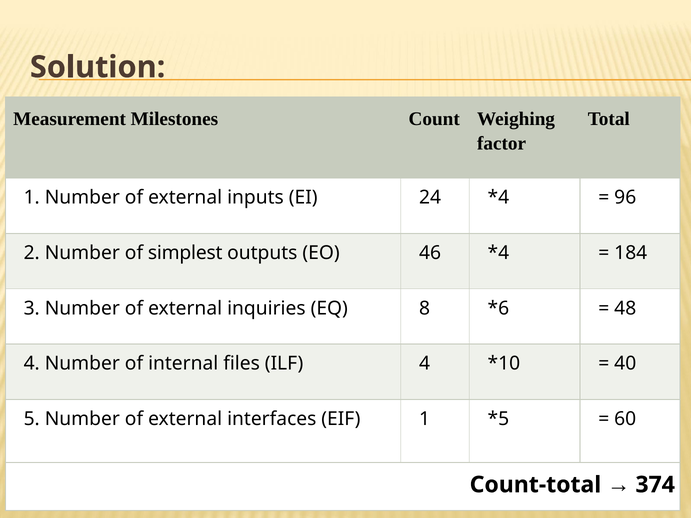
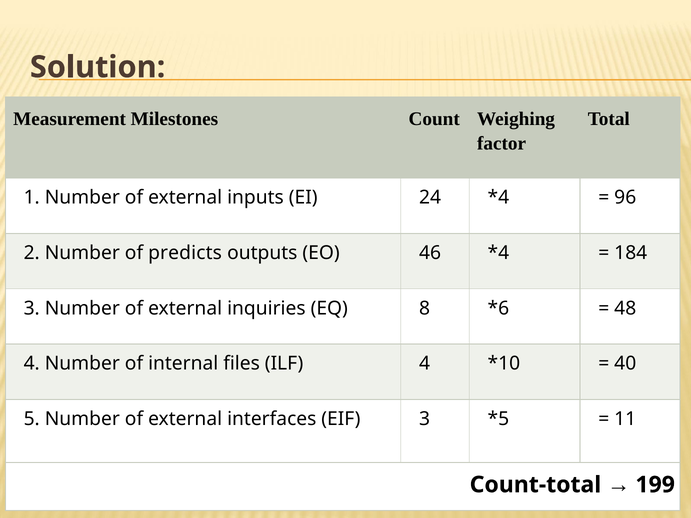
simplest: simplest -> predicts (185, 253)
EIF 1: 1 -> 3 (425, 419)
60: 60 -> 11 (625, 419)
374: 374 -> 199 (655, 485)
